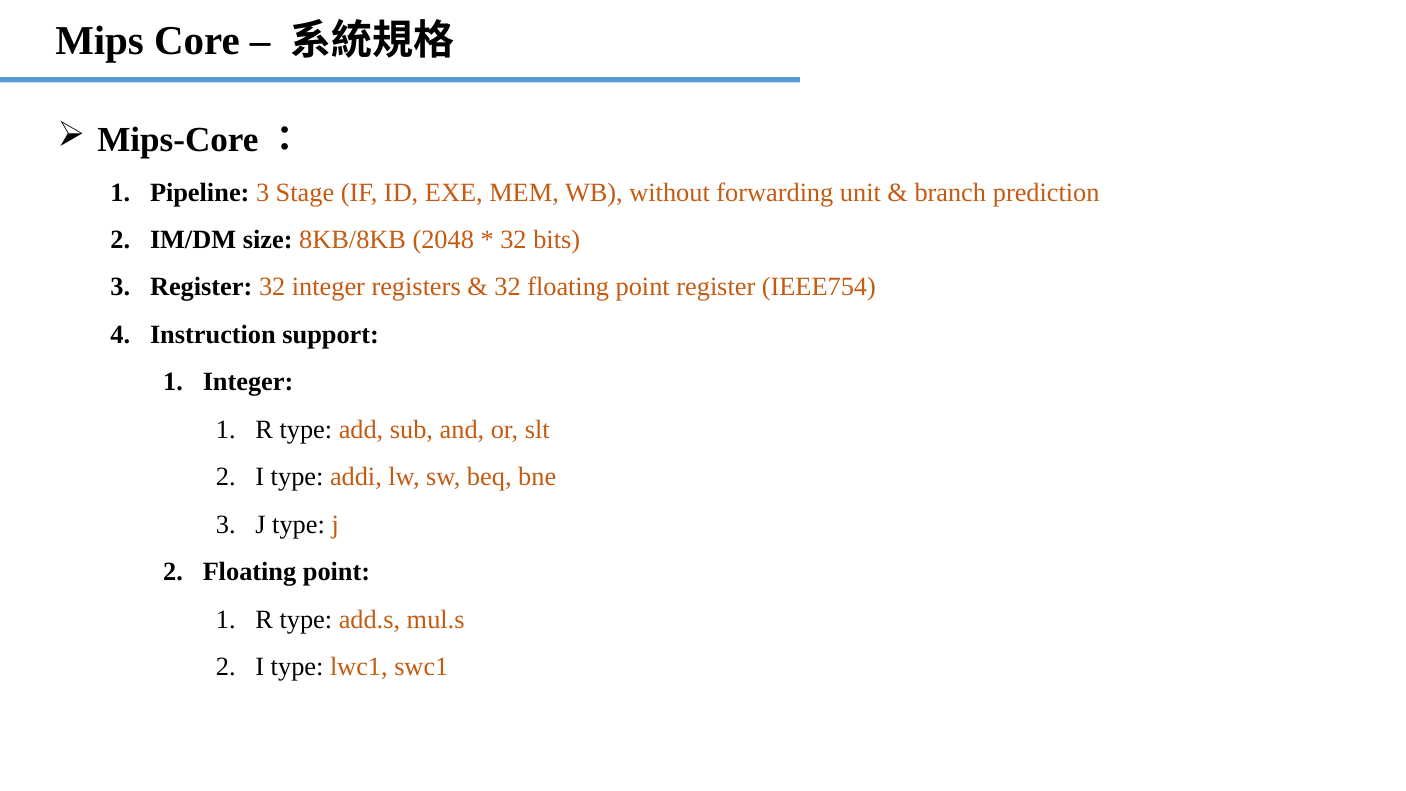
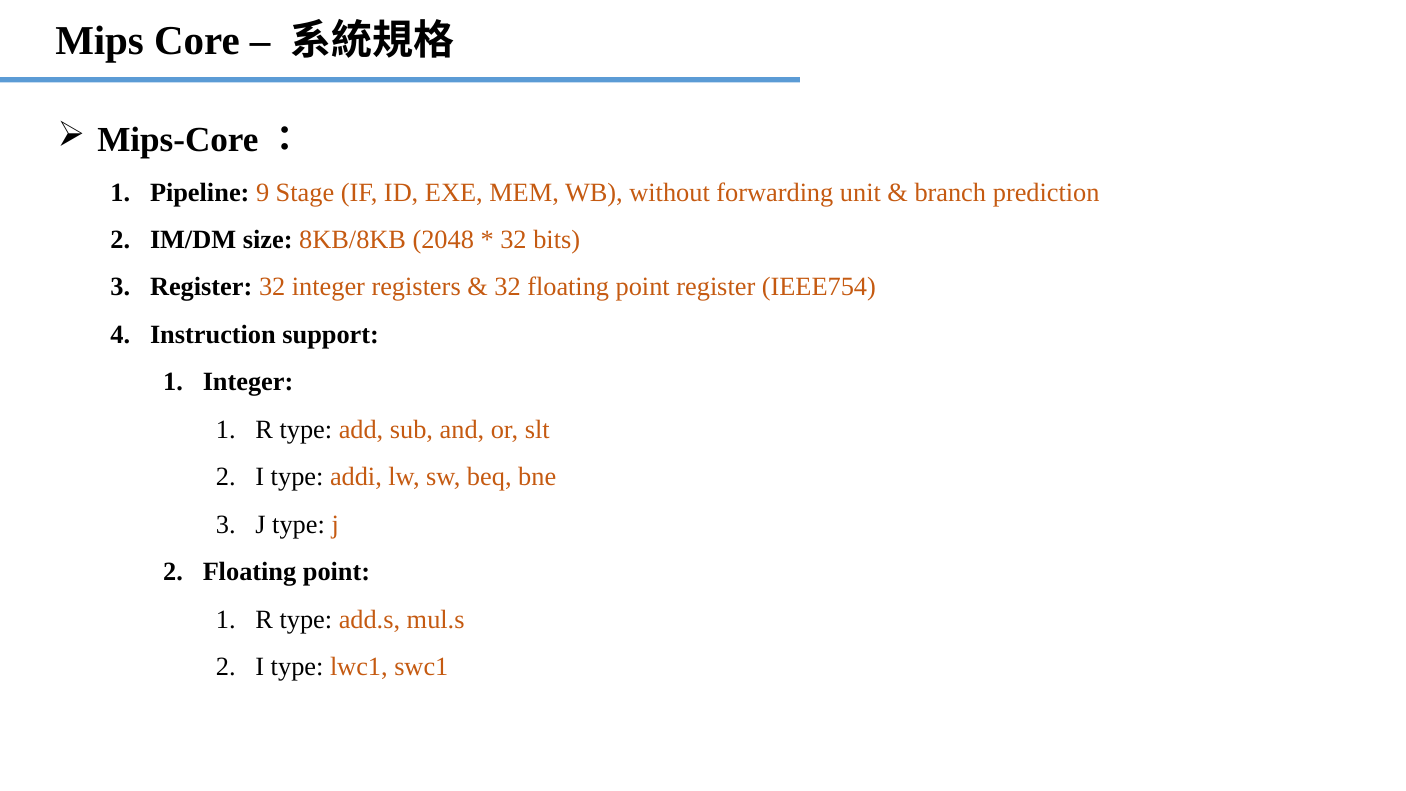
Pipeline 3: 3 -> 9 (263, 192)
